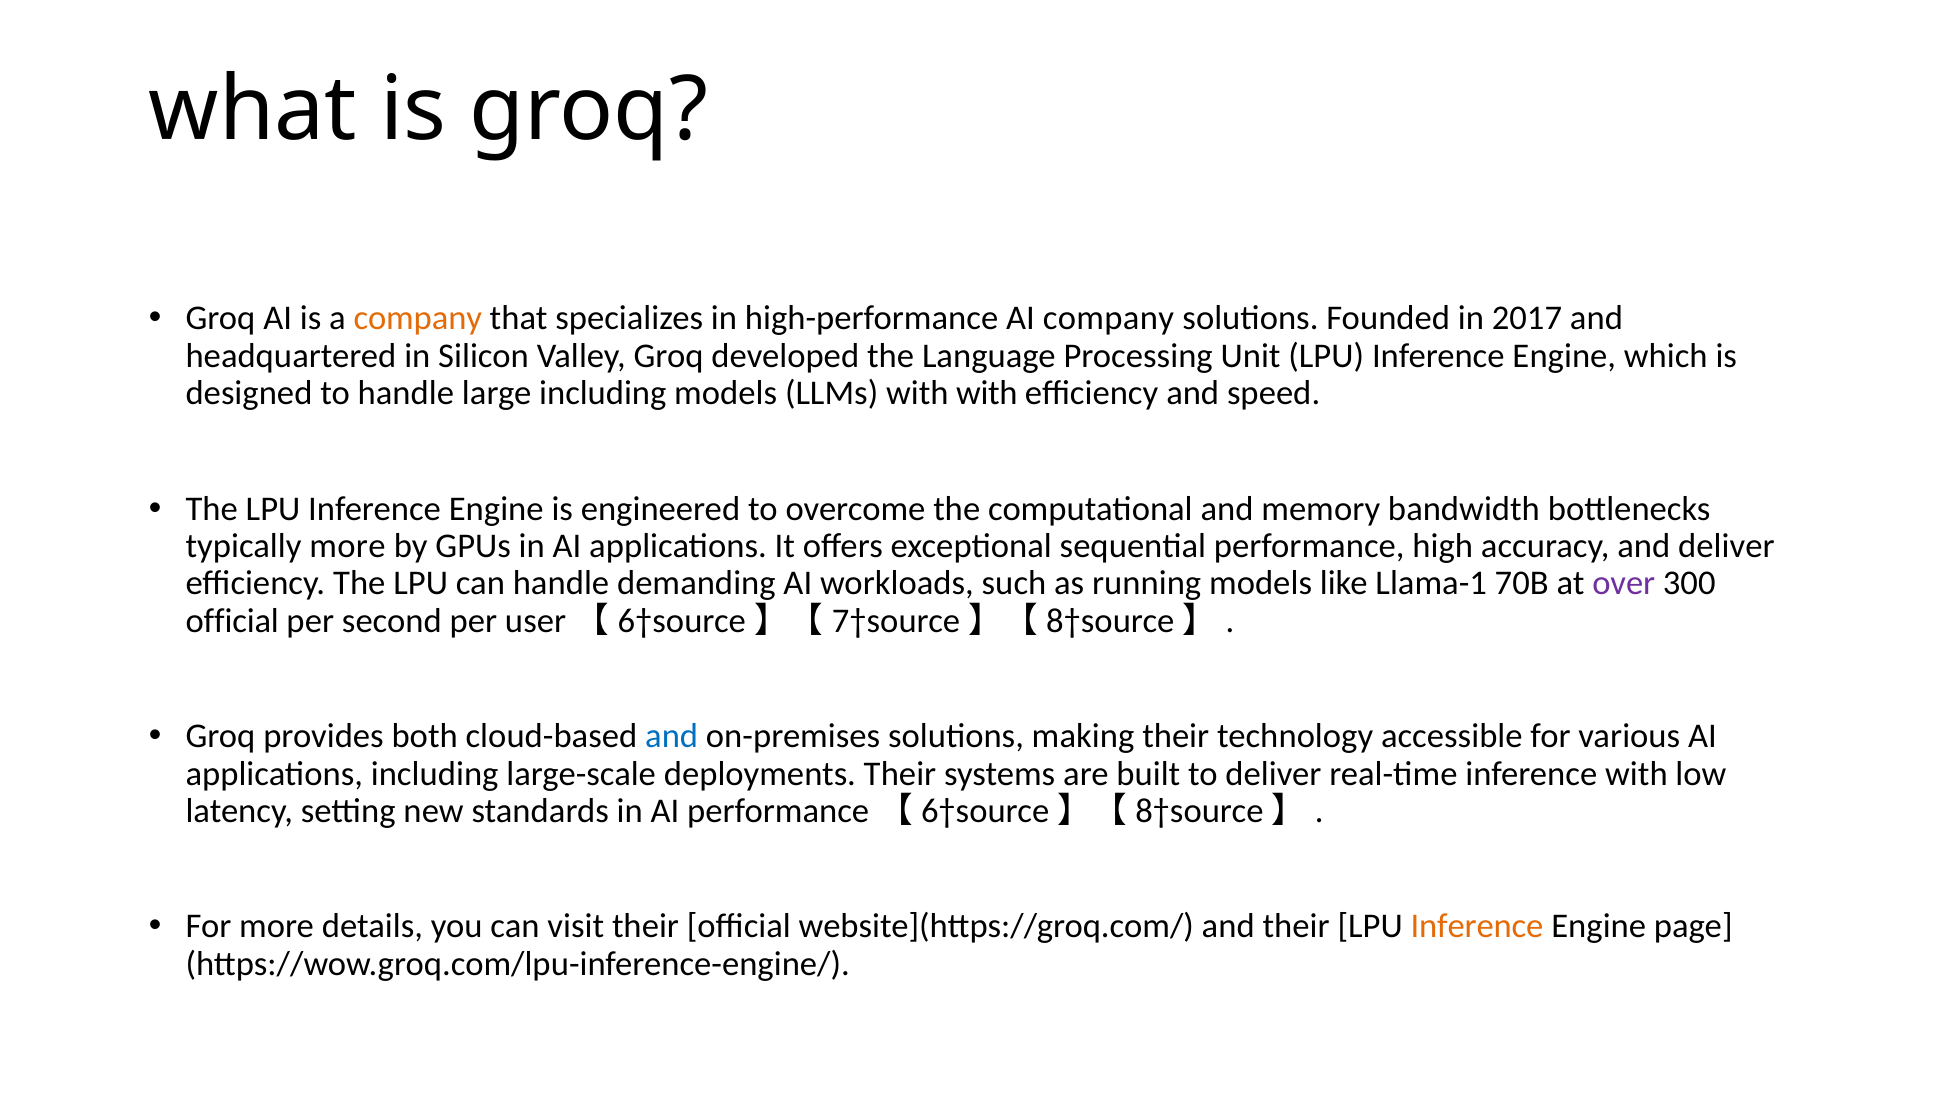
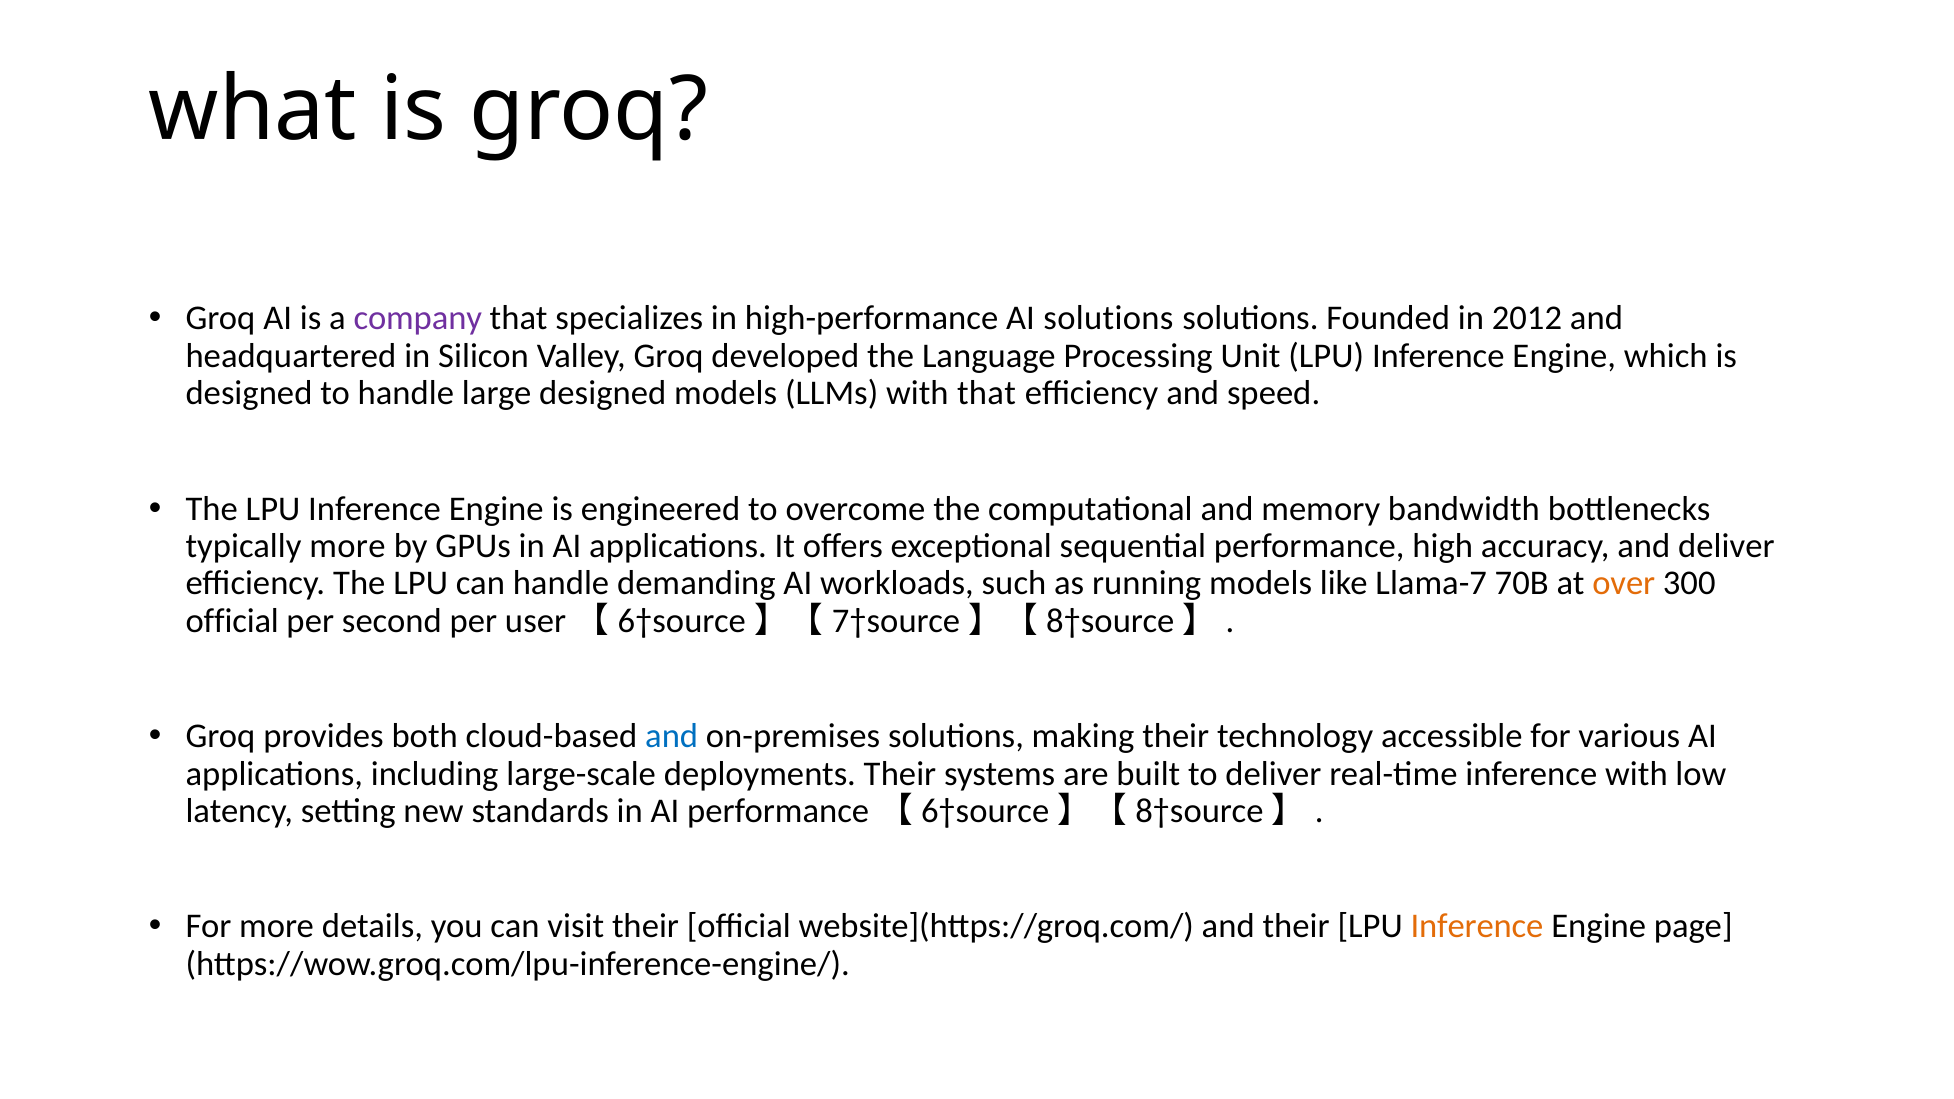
company colour: orange -> purple (418, 318)
AI company: company -> solutions (1108, 318)
2017: 2017 -> 2012 (1527, 318)
large including: including -> designed (603, 393)
with with: with -> that (986, 393)
Llama-1: Llama-1 -> Llama-7 (1431, 583)
over colour: purple -> orange (1624, 583)
